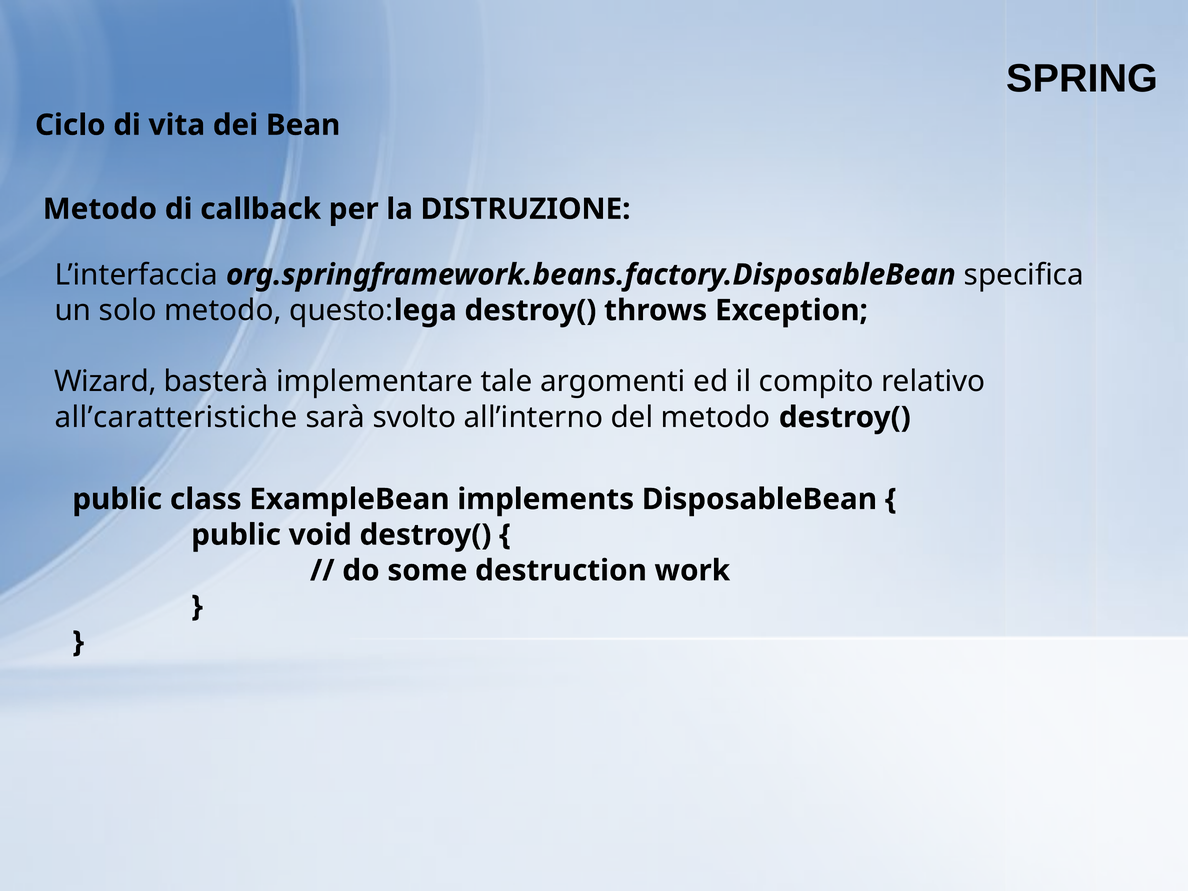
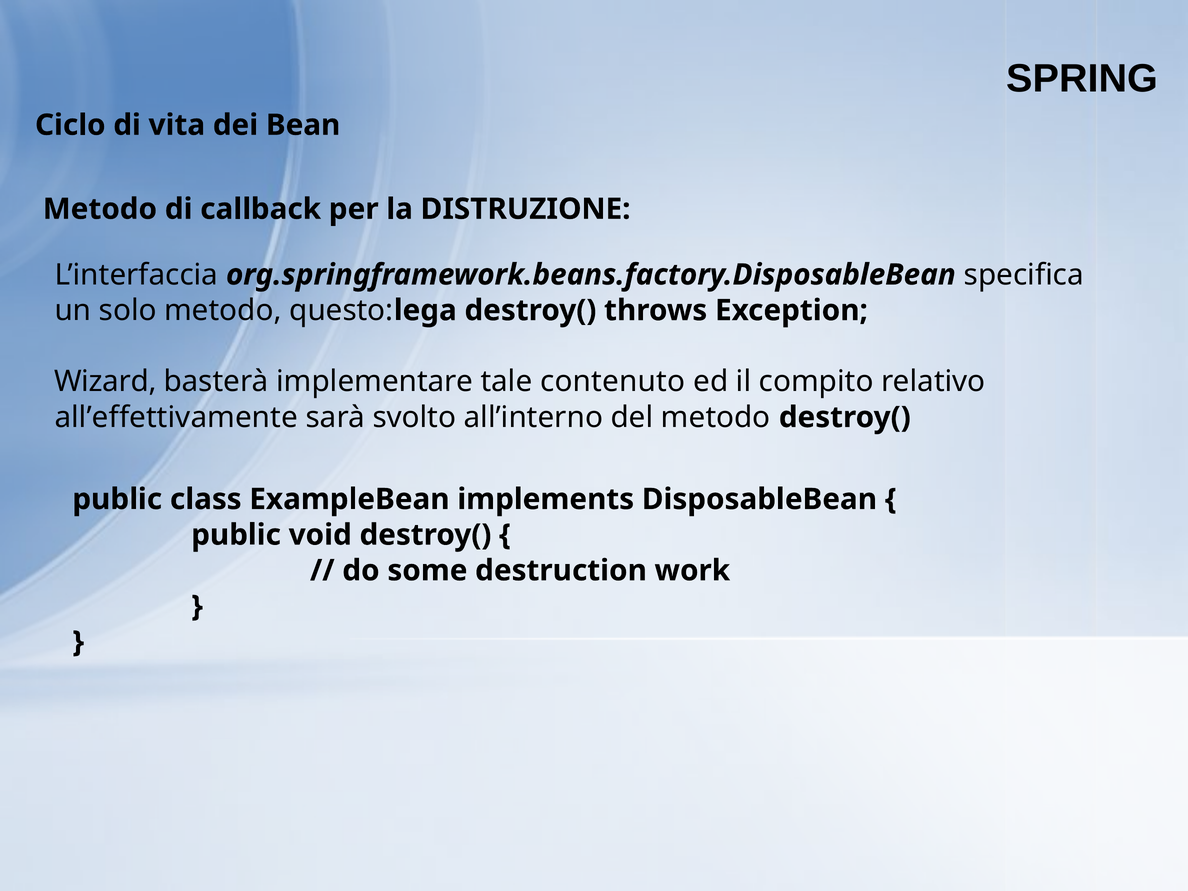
argomenti: argomenti -> contenuto (613, 382)
all’caratteristiche: all’caratteristiche -> all’effettivamente (176, 417)
